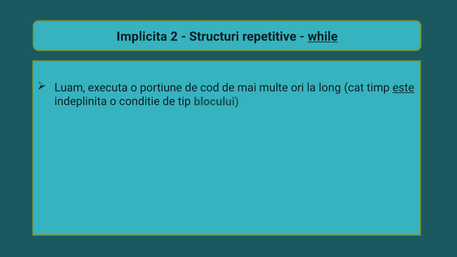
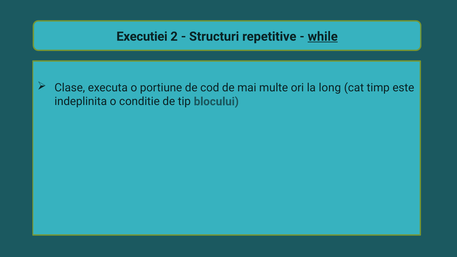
Implicita: Implicita -> Executiei (142, 36)
Luam: Luam -> Clase (70, 88)
este underline: present -> none (403, 88)
